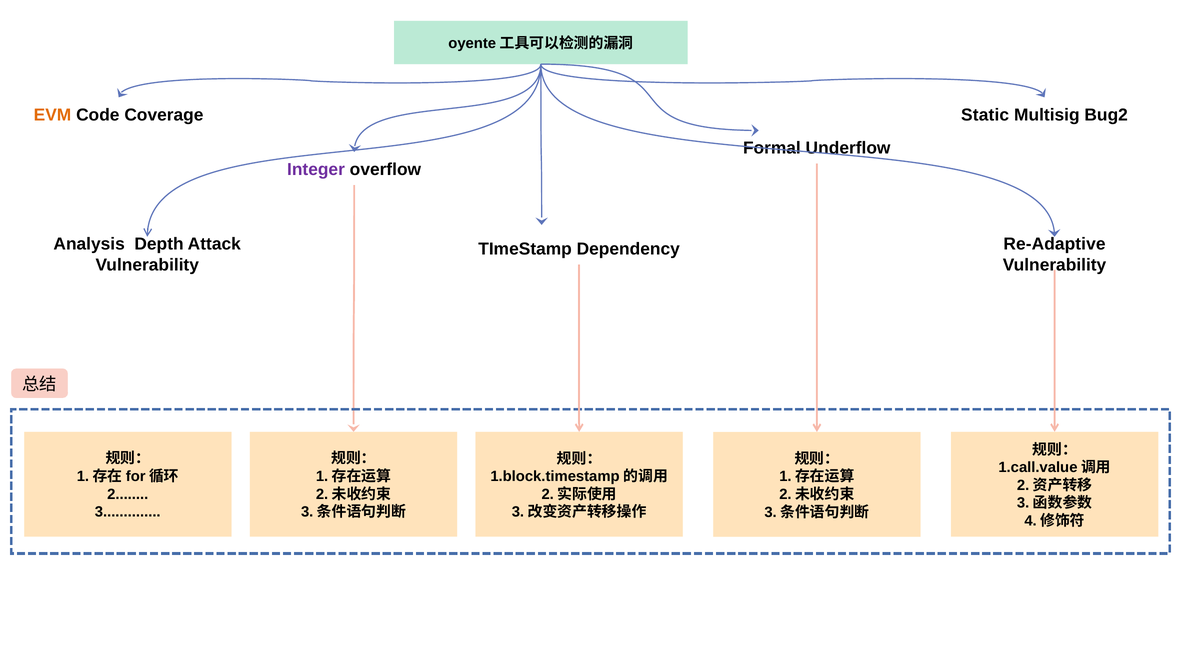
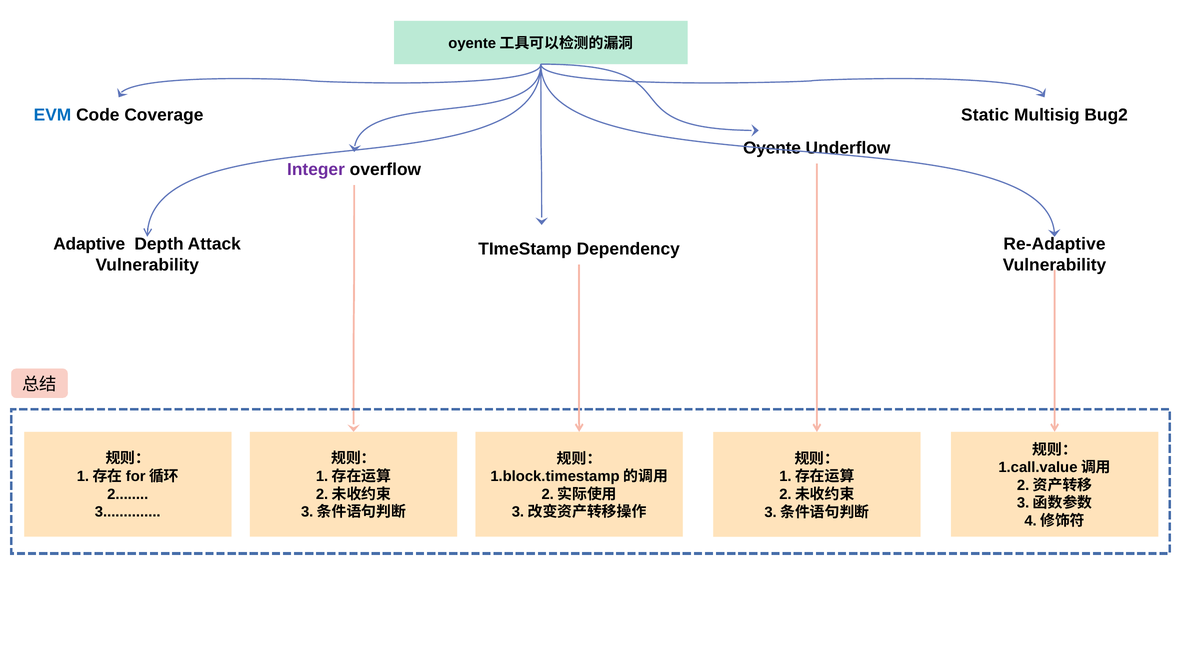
EVM colour: orange -> blue (53, 115)
Formal: Formal -> Oyente (772, 148)
Analysis: Analysis -> Adaptive (89, 244)
